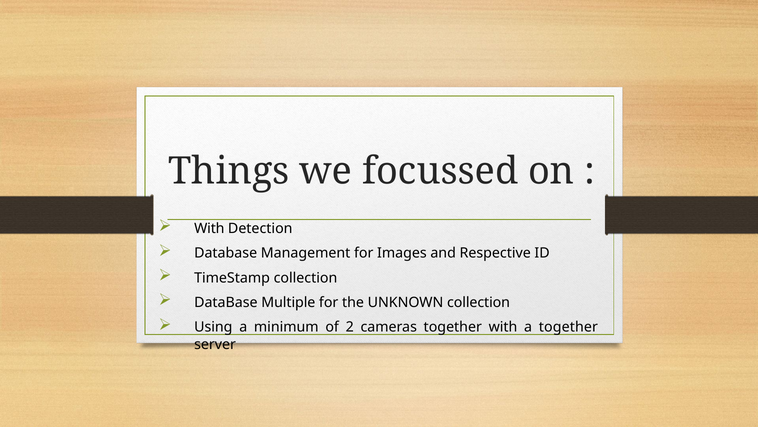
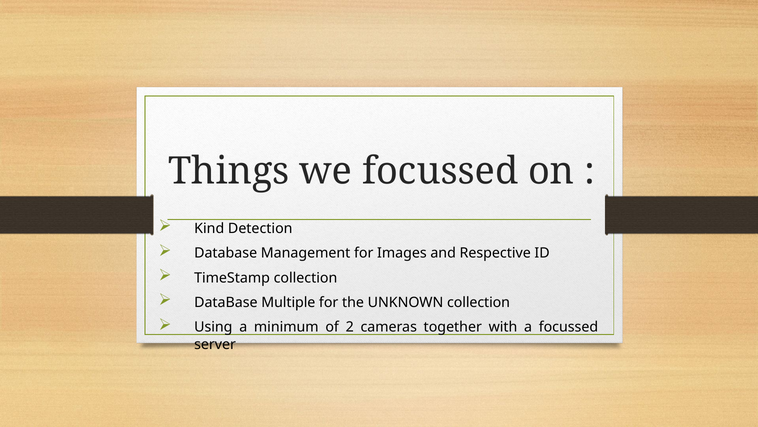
With: With -> Kind (209, 228)
a together: together -> focussed (568, 327)
